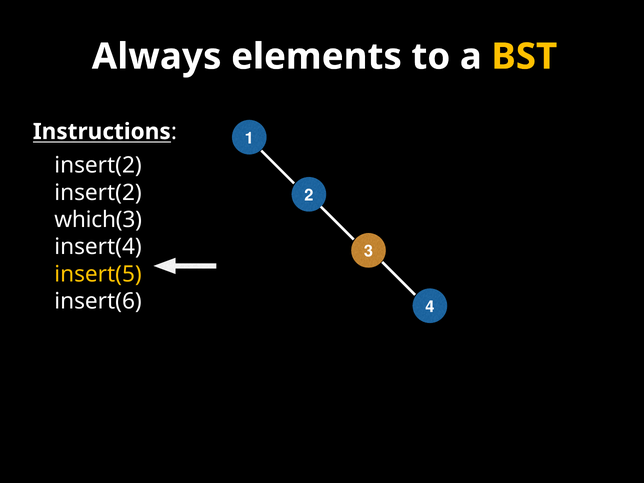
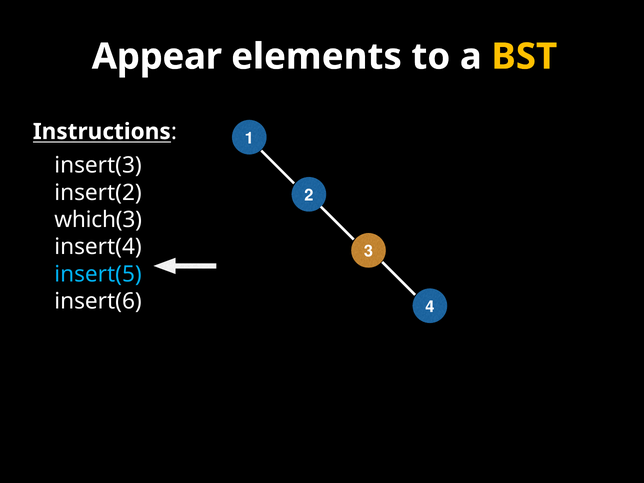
Always: Always -> Appear (157, 57)
insert(2: insert(2 -> insert(3 (98, 166)
insert(5 colour: yellow -> light blue (98, 274)
